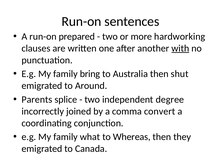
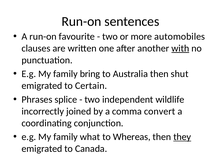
prepared: prepared -> favourite (77, 36)
hardworking: hardworking -> automobiles (180, 36)
Around: Around -> Certain (91, 86)
Parents: Parents -> Phrases (37, 99)
degree: degree -> wildlife (170, 99)
they underline: none -> present (182, 137)
